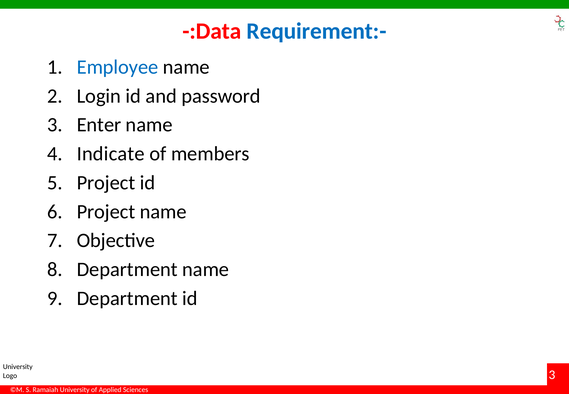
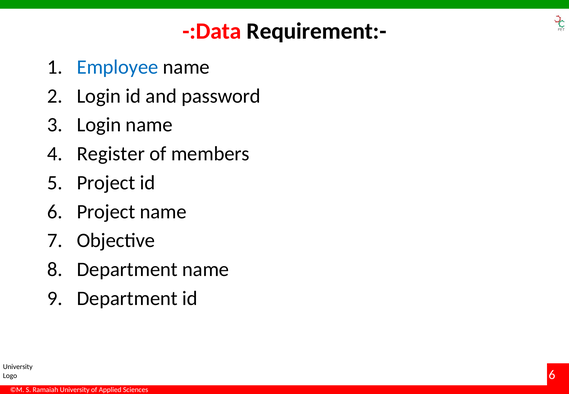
Requirement:- colour: blue -> black (317, 31)
Enter: Enter -> Login (99, 125)
Indicate: Indicate -> Register (111, 154)
3: 3 -> 6 (552, 375)
